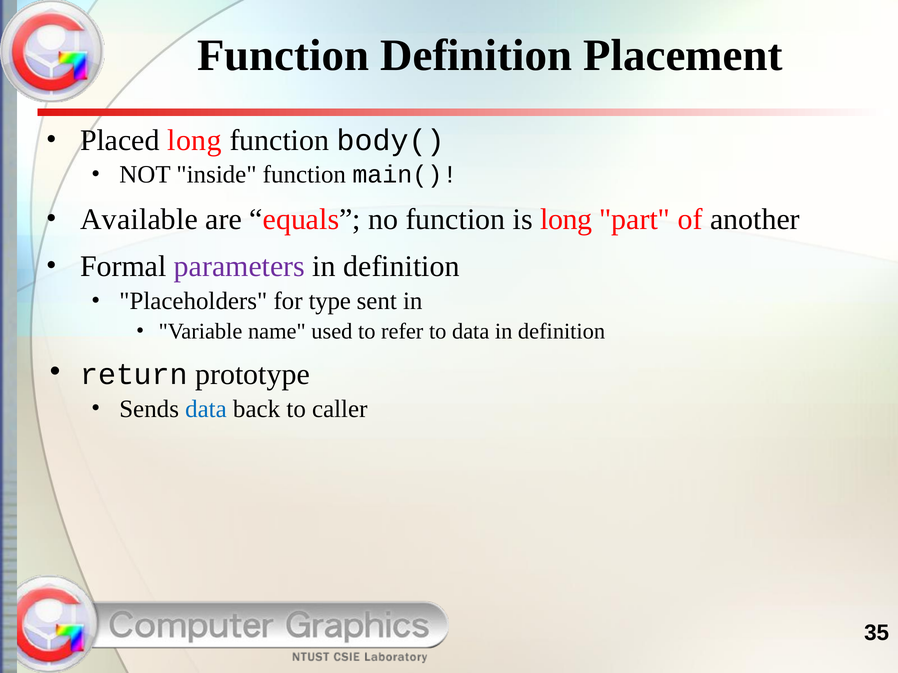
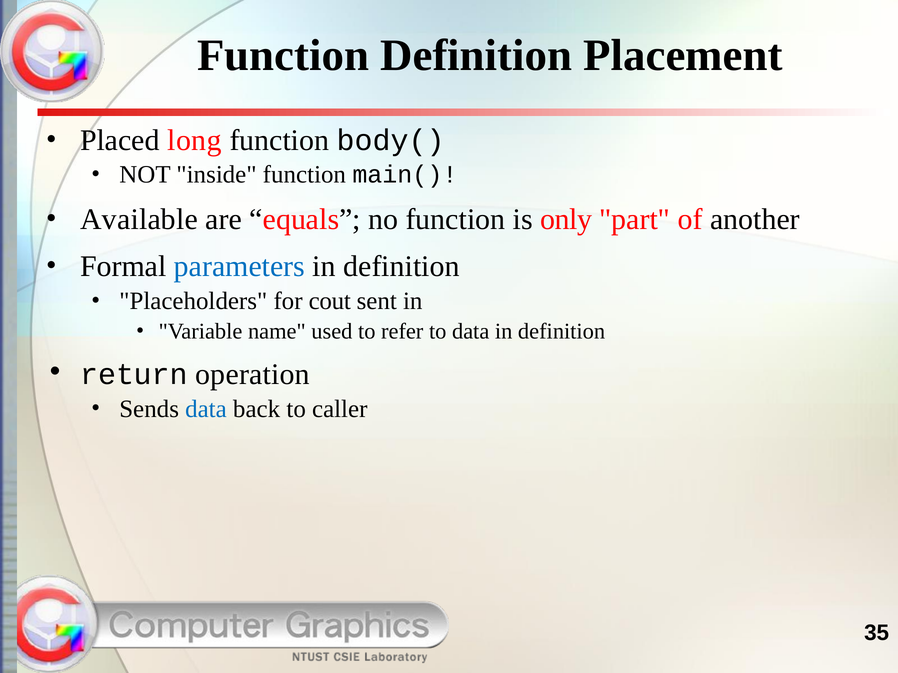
is long: long -> only (566, 219)
parameters colour: purple -> blue (240, 267)
type: type -> cout (330, 301)
prototype: prototype -> operation (252, 375)
